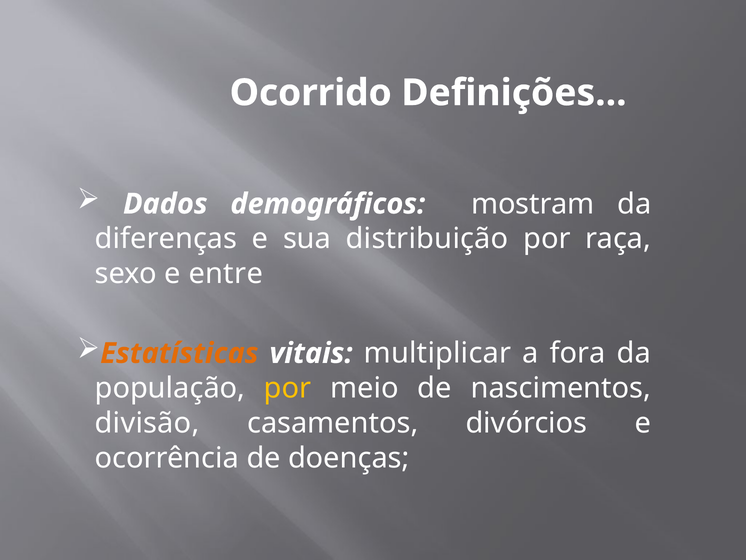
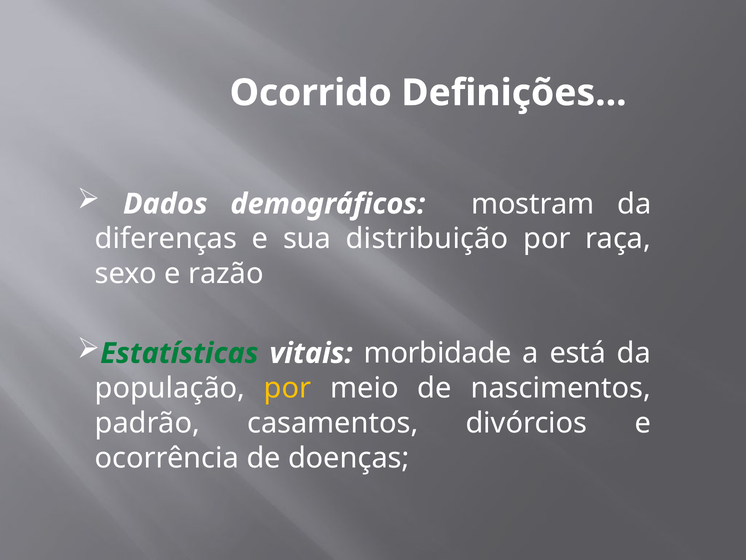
entre: entre -> razão (226, 273)
Estatísticas colour: orange -> green (179, 353)
multiplicar: multiplicar -> morbidade (438, 353)
fora: fora -> está (578, 353)
divisão: divisão -> padrão (147, 423)
